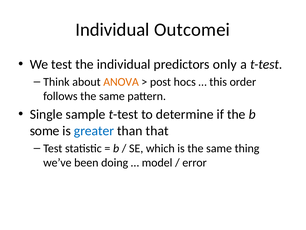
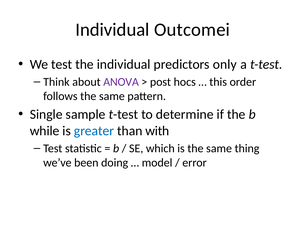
ANOVA colour: orange -> purple (121, 82)
some: some -> while (45, 131)
that: that -> with (157, 131)
